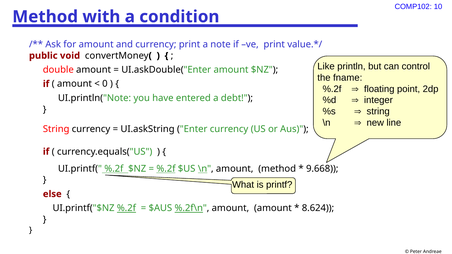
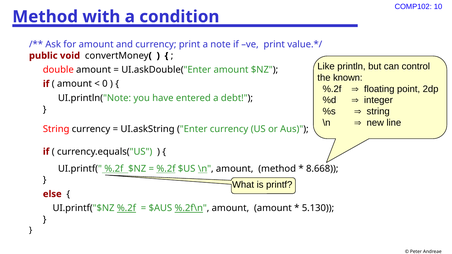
fname: fname -> known (348, 78)
9.668: 9.668 -> 8.668 (322, 169)
8.624: 8.624 -> 5.130 (318, 208)
